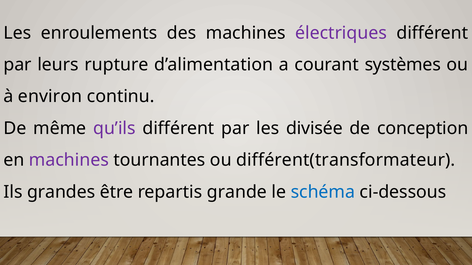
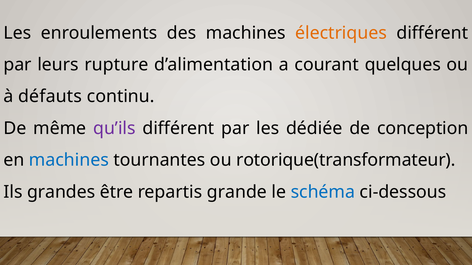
électriques colour: purple -> orange (341, 33)
systèmes: systèmes -> quelques (403, 65)
environ: environ -> défauts (50, 97)
divisée: divisée -> dédiée (314, 129)
machines colour: purple -> blue (69, 160)
différent(transformateur: différent(transformateur -> rotorique(transformateur (346, 160)
